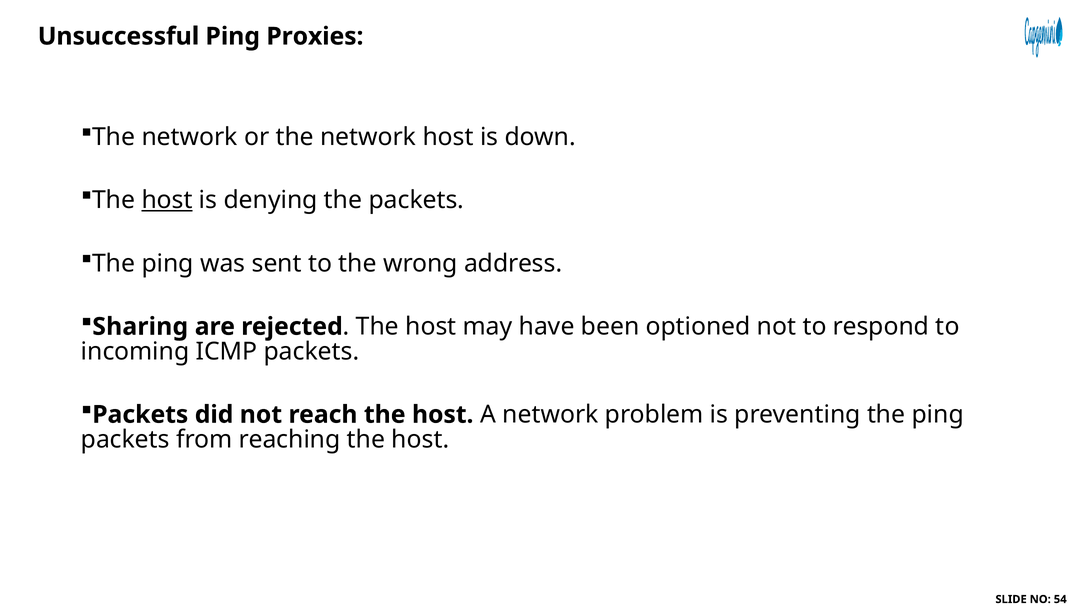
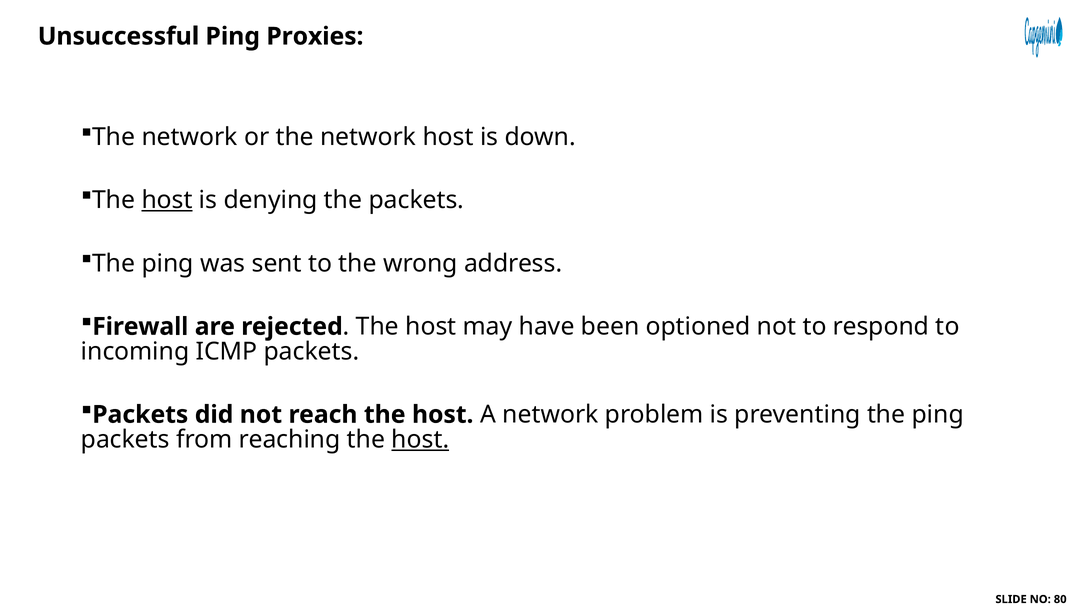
Sharing: Sharing -> Firewall (140, 326)
host underline: none -> present (420, 439)
54: 54 -> 80 (1060, 599)
